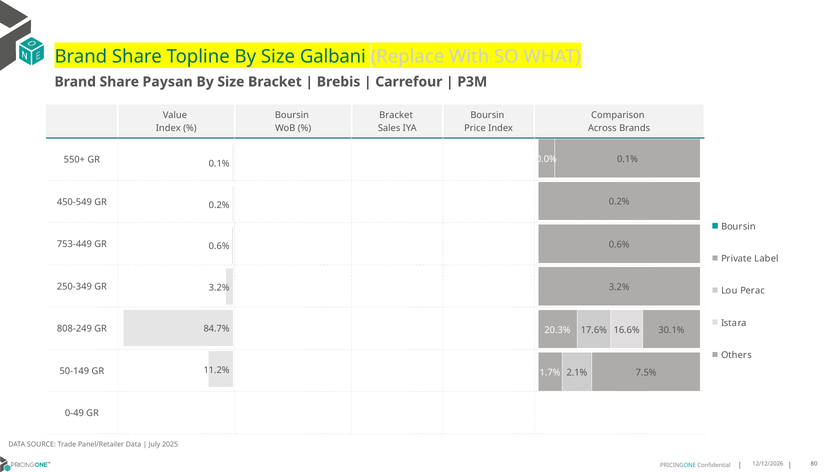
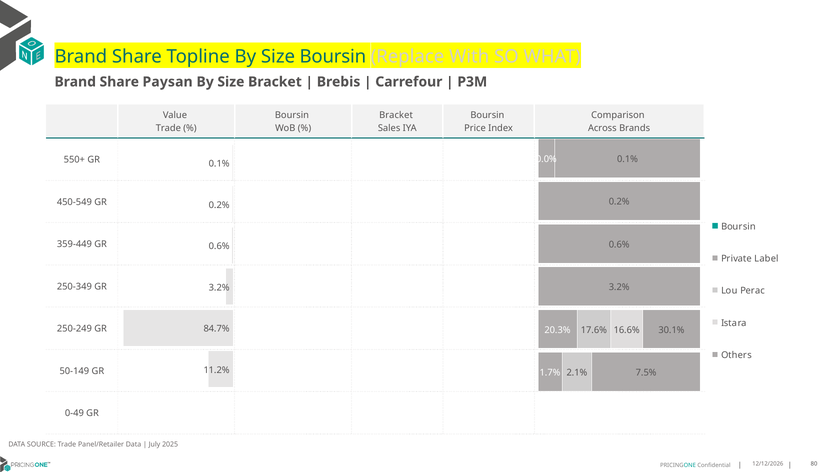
Size Galbani: Galbani -> Boursin (333, 56)
Index: Index -> Trade (168, 128)
753-449: 753-449 -> 359-449 (74, 244)
808-249: 808-249 -> 250-249 (74, 328)
